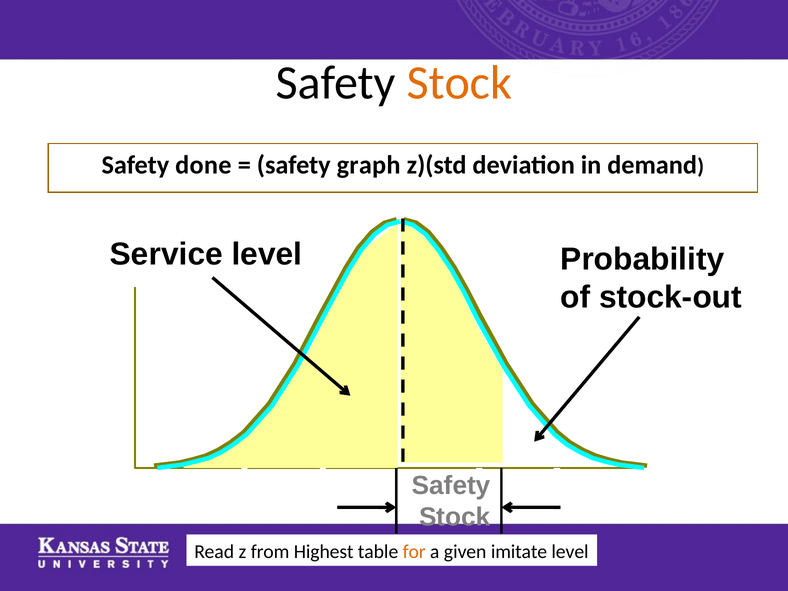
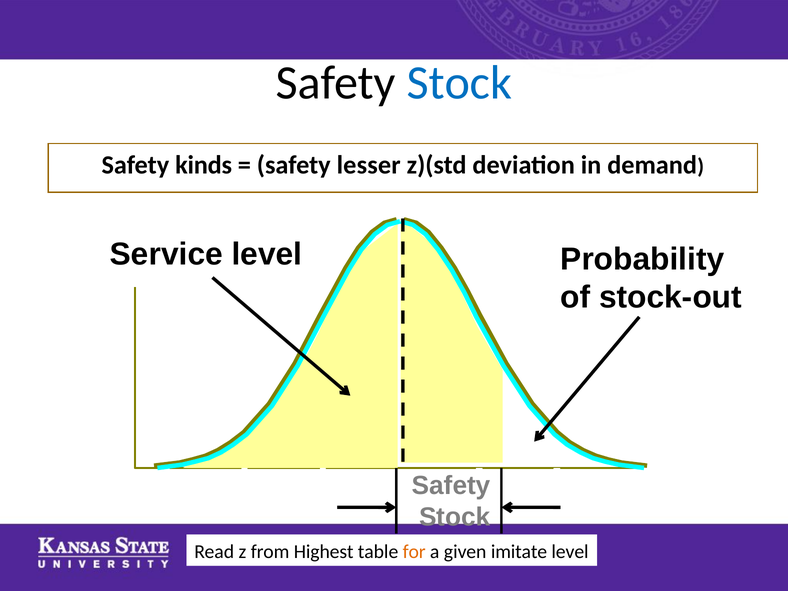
Stock colour: orange -> blue (459, 83)
done: done -> kinds (204, 165)
graph: graph -> lesser (369, 165)
